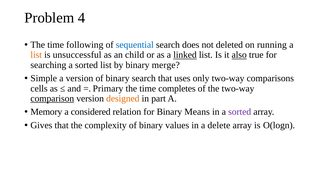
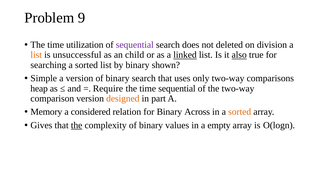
4: 4 -> 9 (82, 18)
following: following -> utilization (85, 45)
sequential colour: blue -> purple (135, 45)
running: running -> division (272, 45)
merge: merge -> shown (166, 65)
cells: cells -> heap (39, 89)
Primary: Primary -> Require (108, 89)
time completes: completes -> sequential (177, 89)
comparison underline: present -> none (52, 99)
Means: Means -> Across (197, 112)
sorted colour: purple -> orange (240, 112)
the underline: none -> present (77, 126)
delete: delete -> empty (219, 126)
